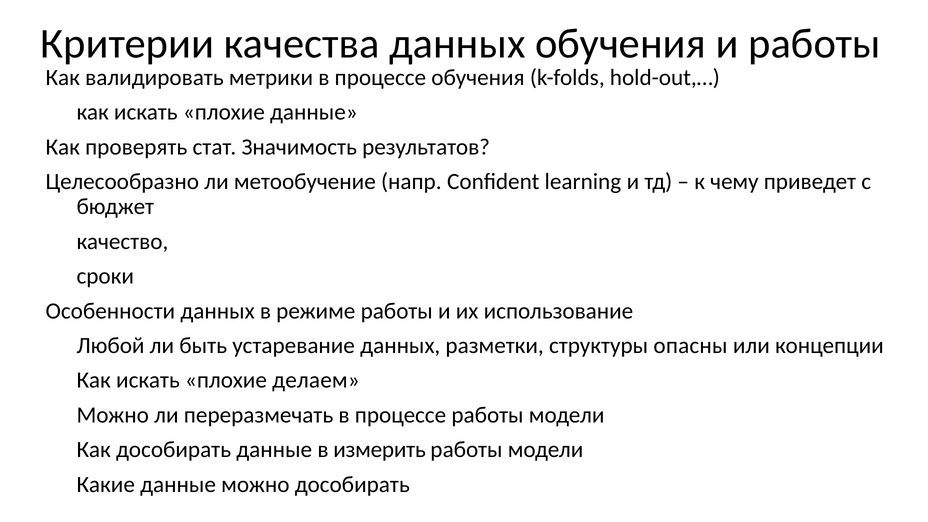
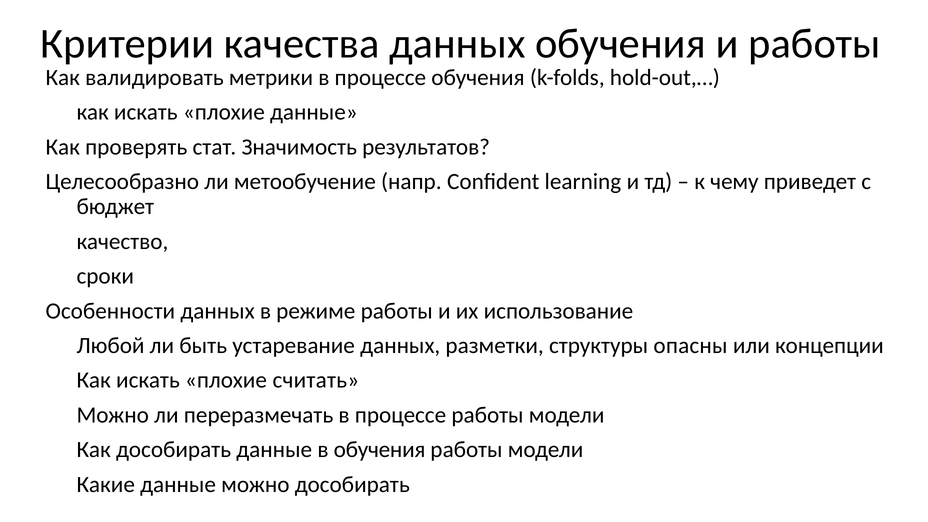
делаем: делаем -> считать (316, 380)
в измерить: измерить -> обучения (380, 450)
